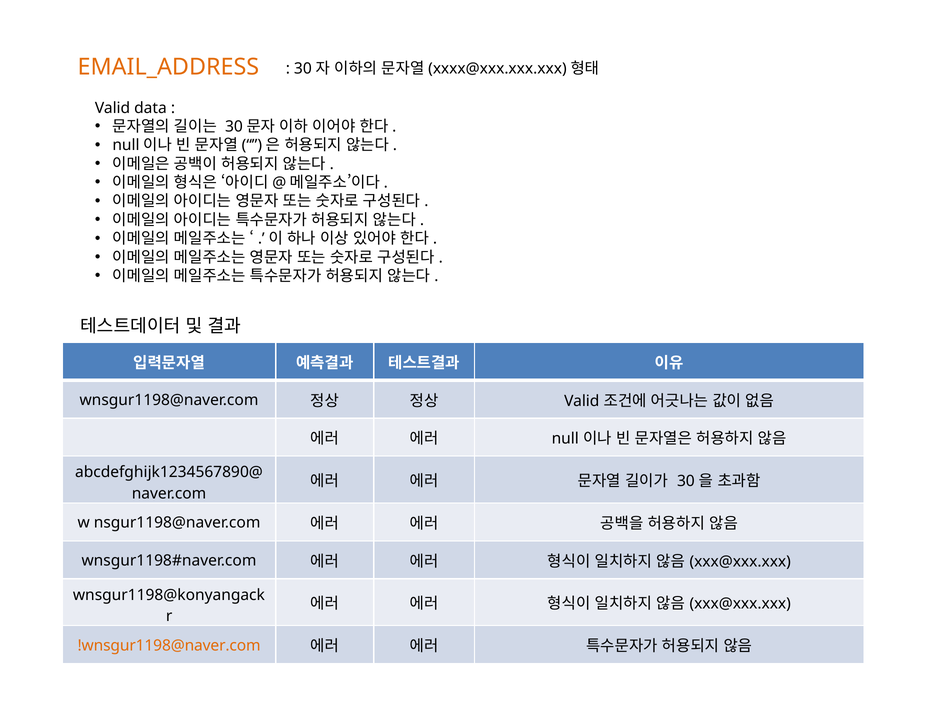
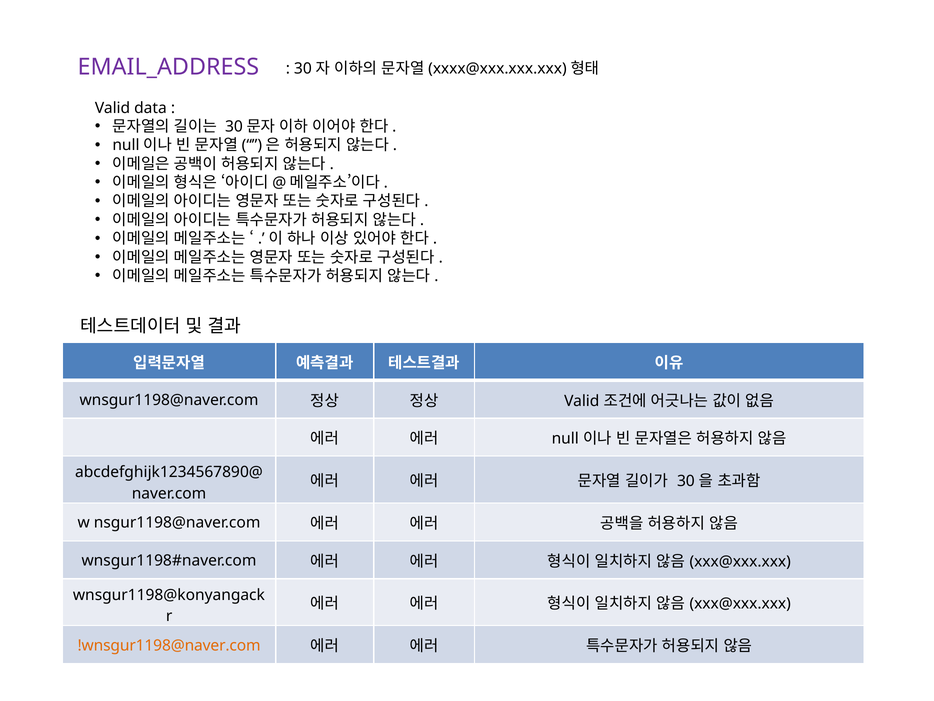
EMAIL_ADDRESS colour: orange -> purple (168, 67)
